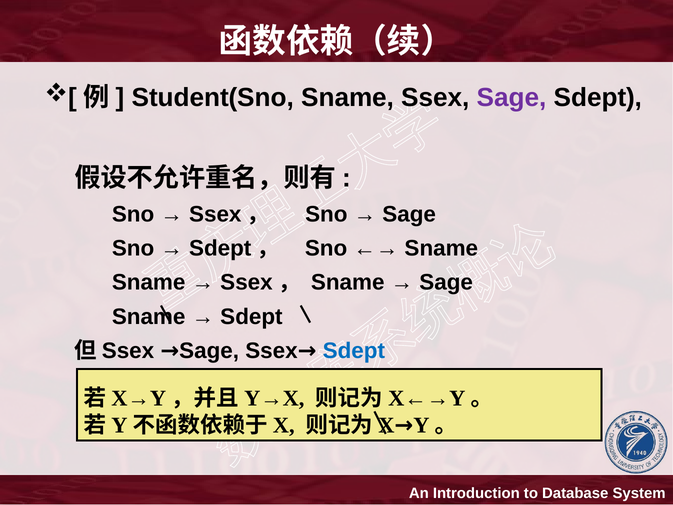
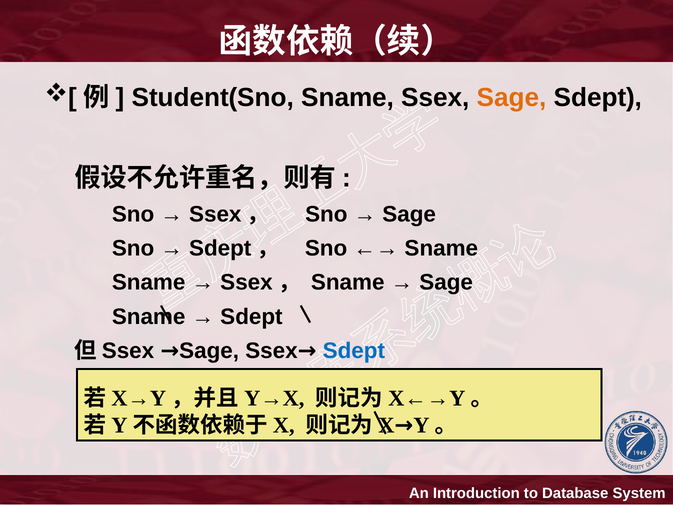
Sage colour: purple -> orange (512, 98)
